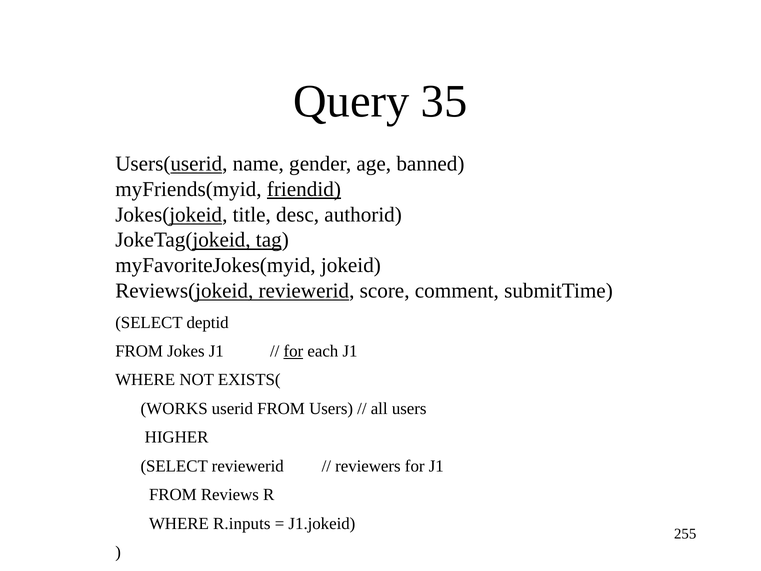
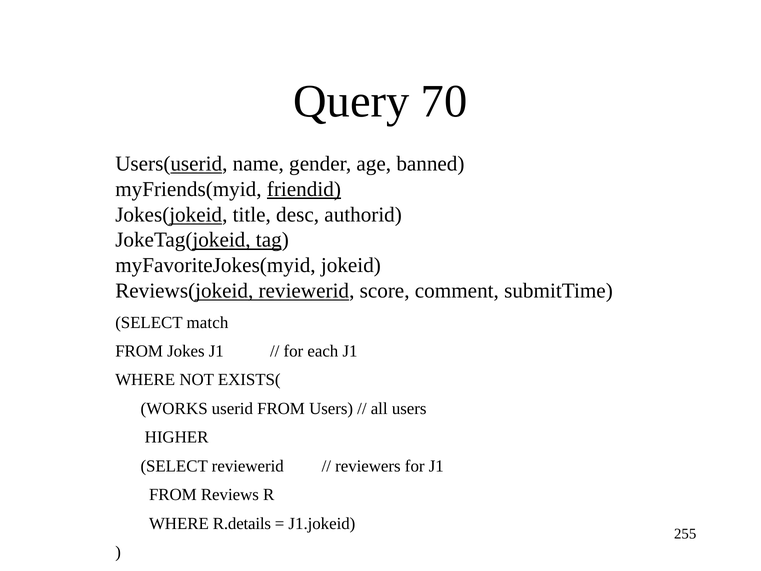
35: 35 -> 70 (444, 102)
deptid: deptid -> match (207, 322)
for underline: present -> none (293, 351)
R.inputs: R.inputs -> R.details (242, 523)
